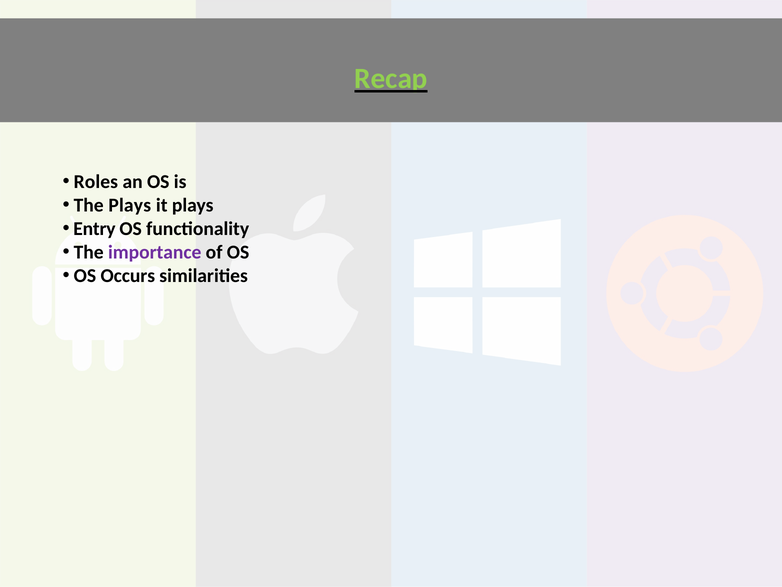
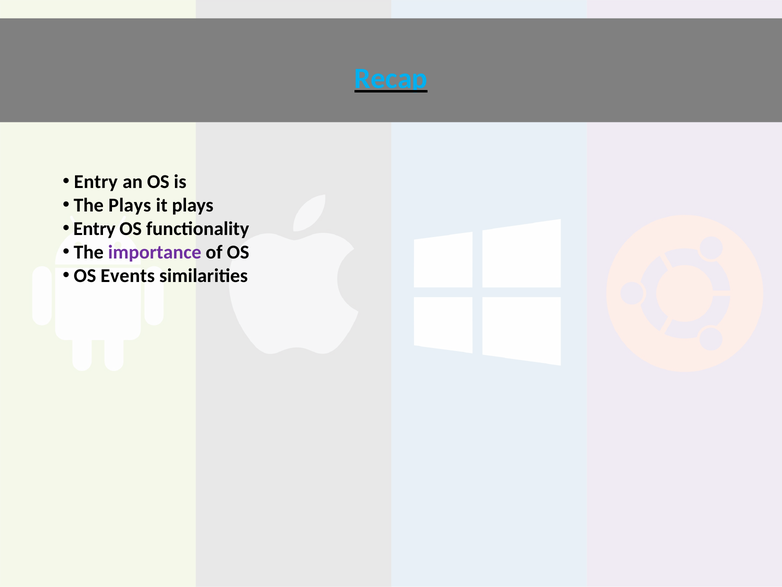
Recap colour: light green -> light blue (391, 79)
Roles: Roles -> Entry (96, 182)
Occurs: Occurs -> Events (128, 276)
